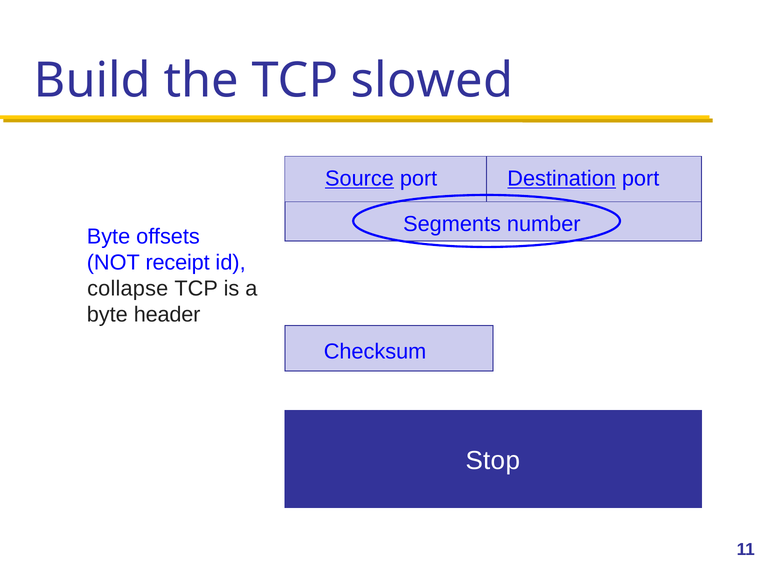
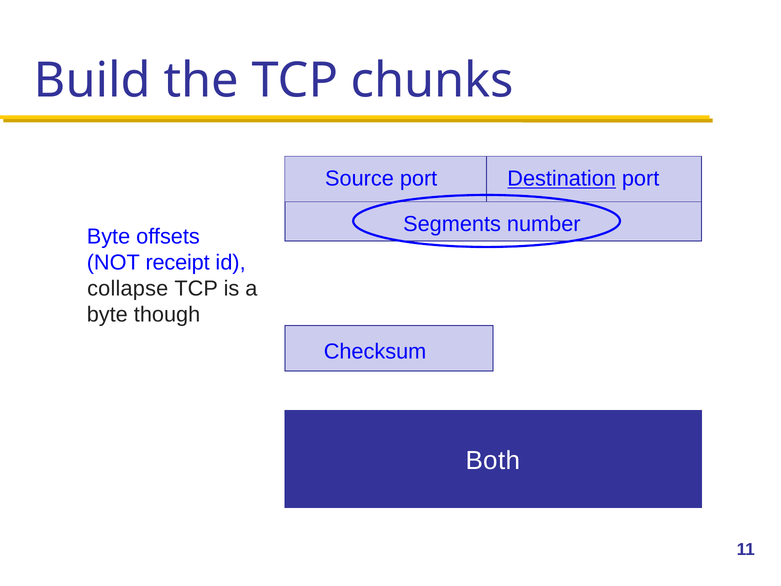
slowed: slowed -> chunks (432, 81)
Source underline: present -> none (359, 179)
header: header -> though (167, 315)
Stop: Stop -> Both (493, 461)
